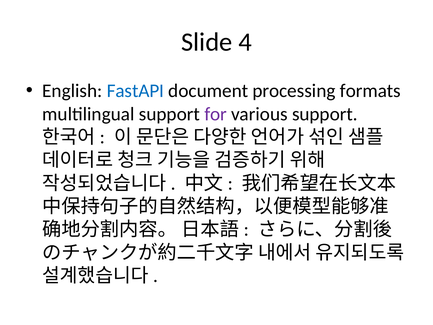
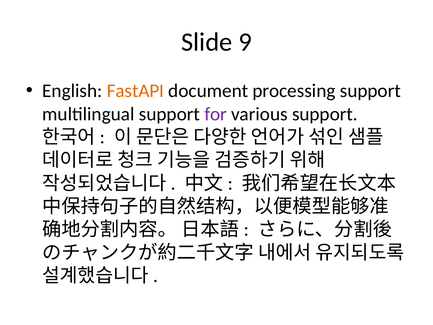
4: 4 -> 9 (245, 42)
FastAPI colour: blue -> orange (135, 91)
processing formats: formats -> support (370, 91)
